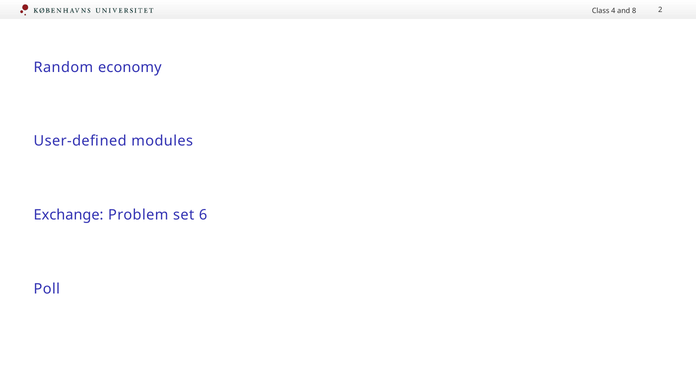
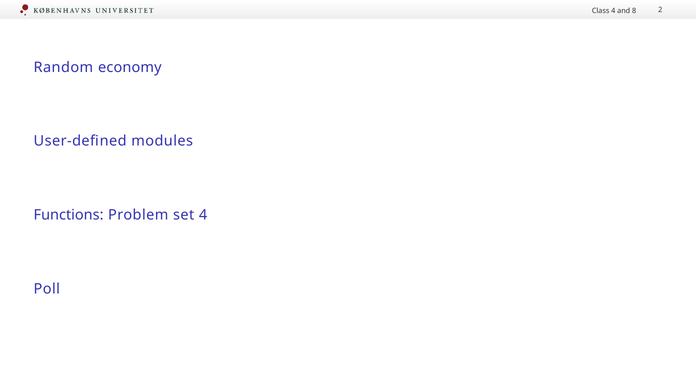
Exchange: Exchange -> Functions (69, 215)
set 6: 6 -> 4 (203, 215)
